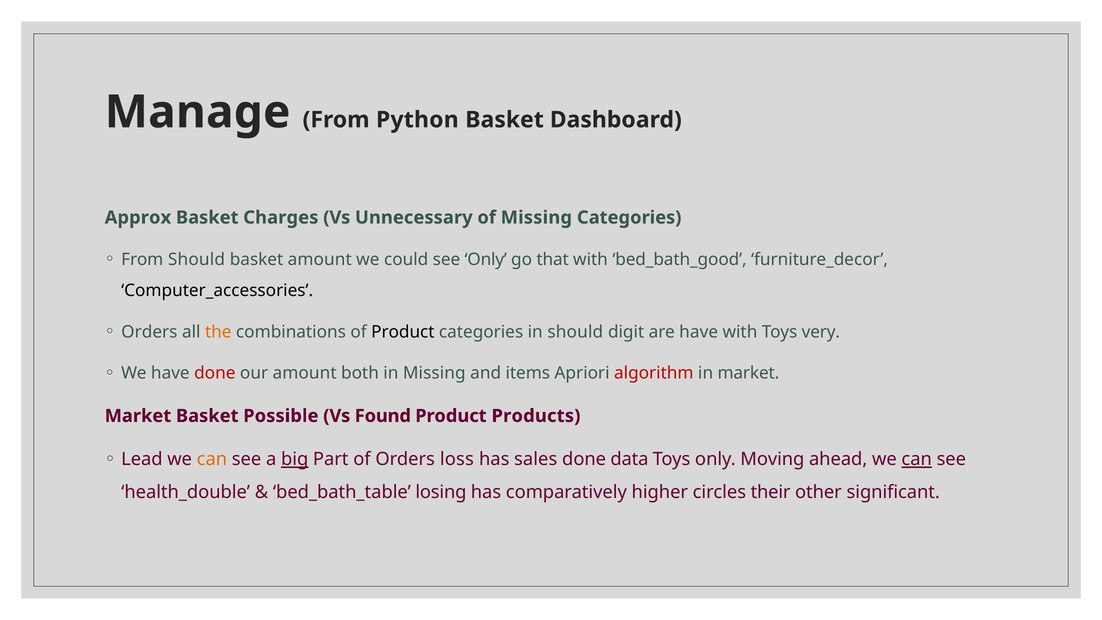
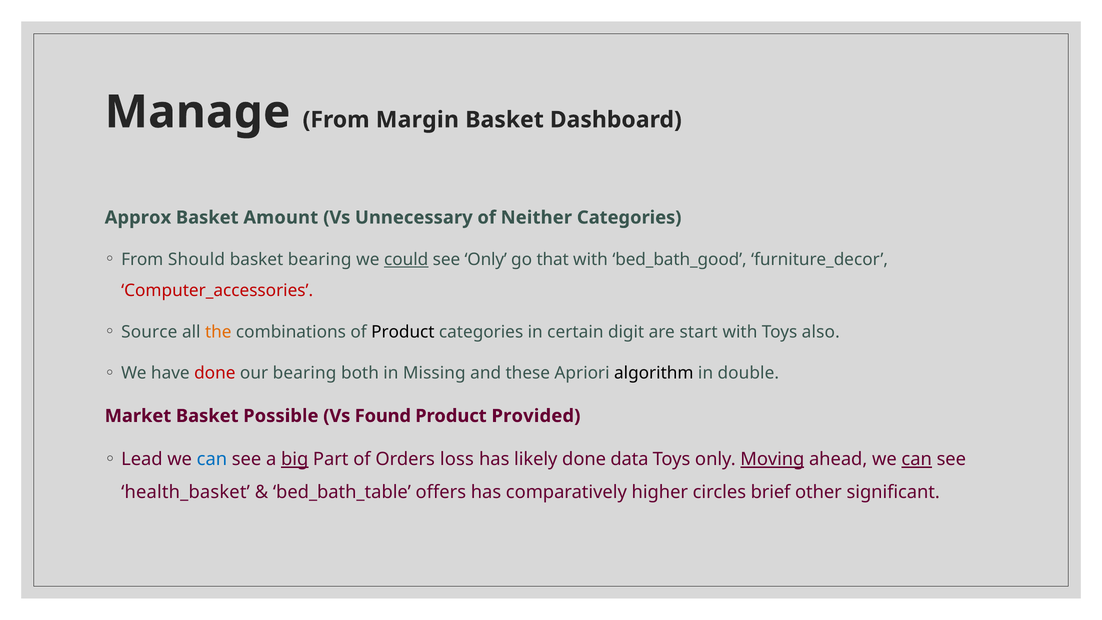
Python: Python -> Margin (417, 120)
Charges: Charges -> Amount (281, 218)
of Missing: Missing -> Neither (536, 218)
basket amount: amount -> bearing (320, 259)
could underline: none -> present (406, 259)
Computer_accessories colour: black -> red (217, 290)
Orders: Orders -> Source (149, 332)
in should: should -> certain (575, 332)
are have: have -> start (699, 332)
very: very -> also (821, 332)
our amount: amount -> bearing (305, 373)
items: items -> these (528, 373)
algorithm colour: red -> black (654, 373)
in market: market -> double (748, 373)
Products: Products -> Provided (536, 416)
can colour: orange -> blue (212, 459)
sales: sales -> likely (536, 459)
Moving underline: none -> present (772, 459)
health_double: health_double -> health_basket (186, 492)
losing: losing -> offers (441, 492)
their: their -> brief (771, 492)
